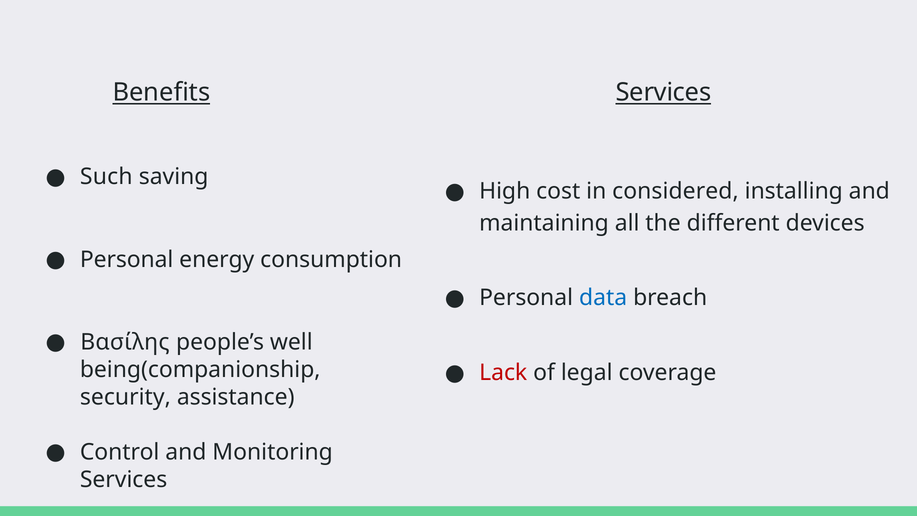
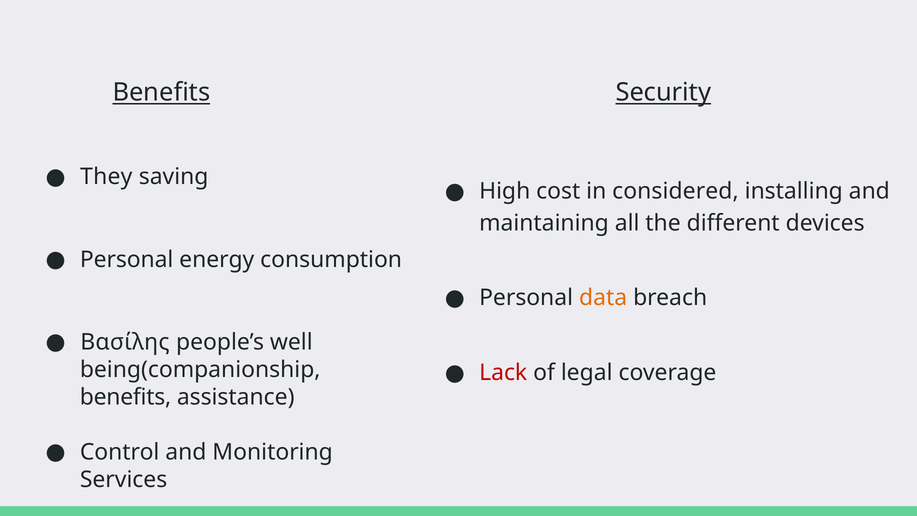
Services: Services -> Security (663, 92)
Such: Such -> They (106, 177)
data colour: blue -> orange (603, 298)
security: security -> benefits (126, 397)
